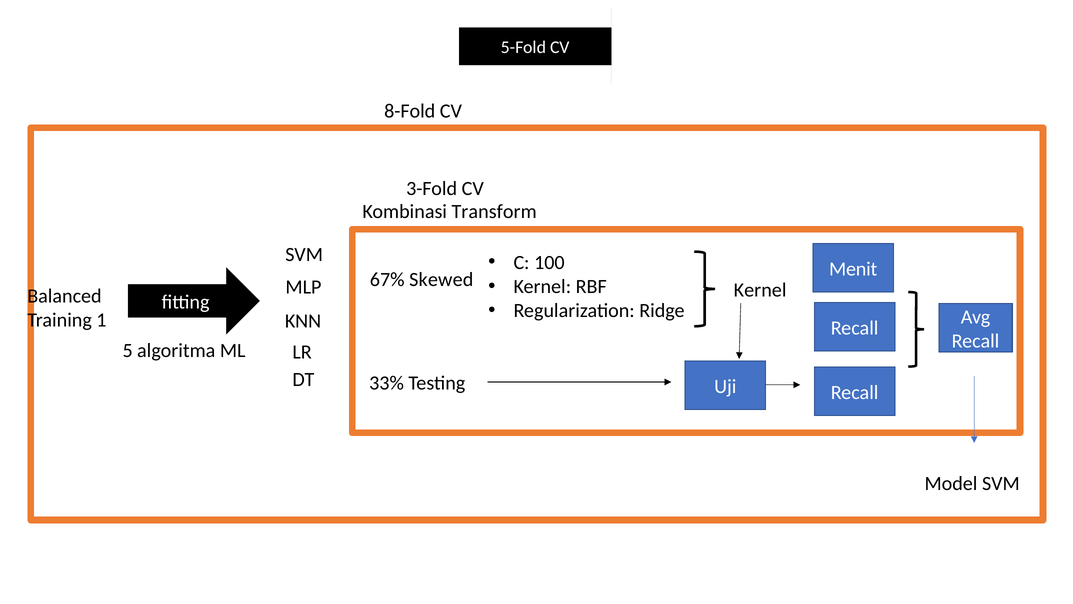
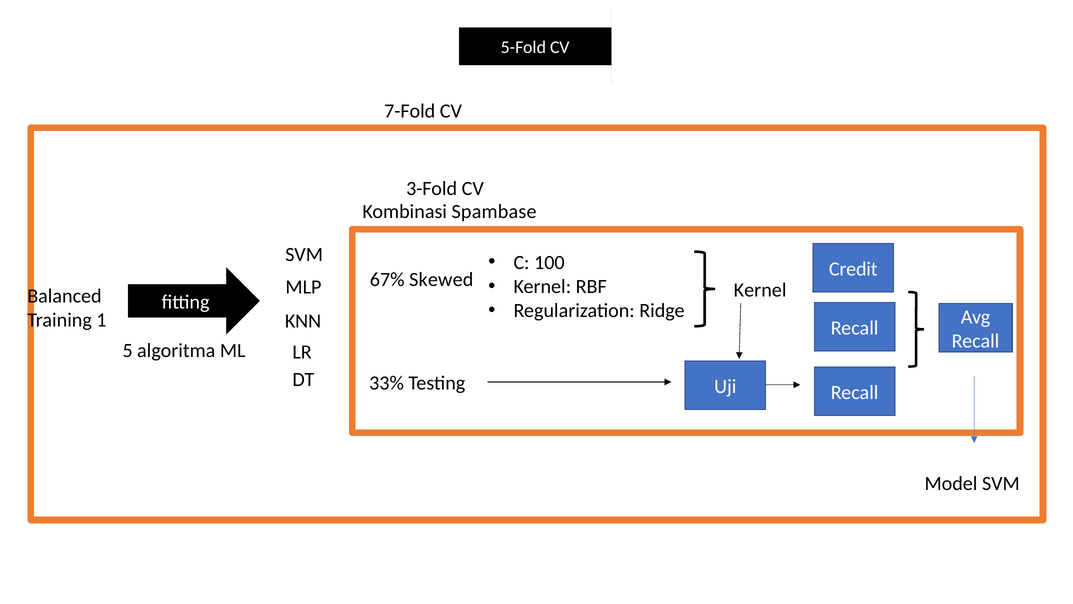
8-Fold: 8-Fold -> 7-Fold (410, 111)
Transform: Transform -> Spambase (494, 212)
Menit: Menit -> Credit (853, 269)
